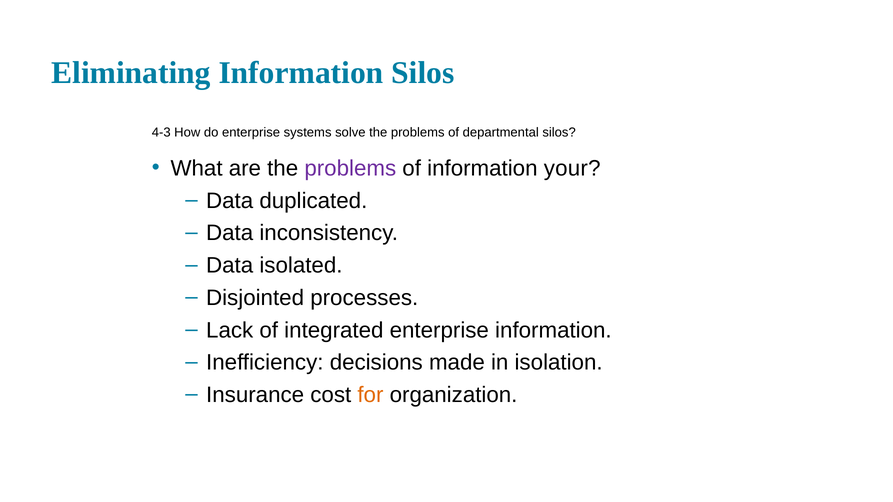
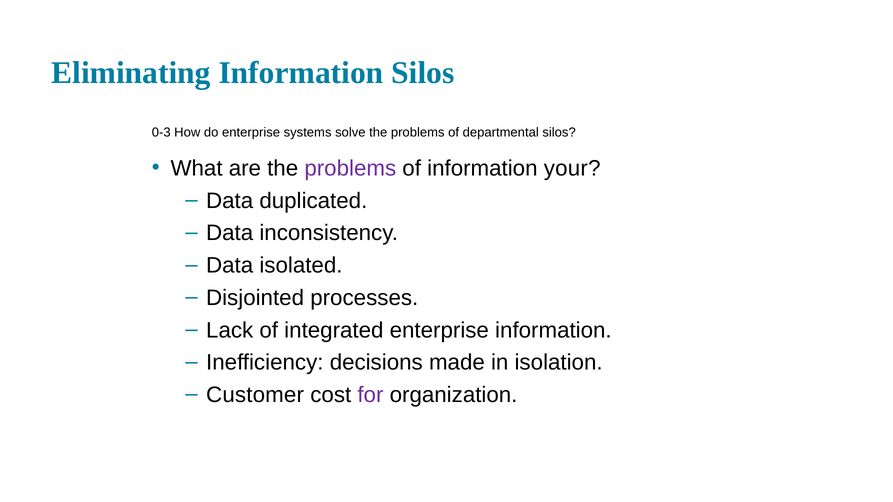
4-3: 4-3 -> 0-3 (161, 133)
Insurance: Insurance -> Customer (255, 395)
for colour: orange -> purple (370, 395)
